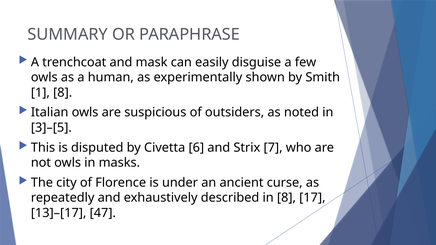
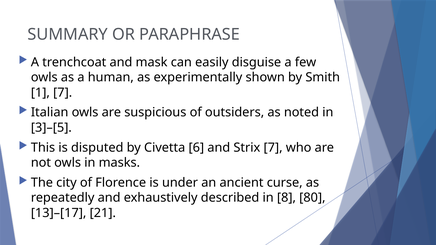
1 8: 8 -> 7 (63, 93)
17: 17 -> 80 (312, 198)
47: 47 -> 21 (103, 213)
